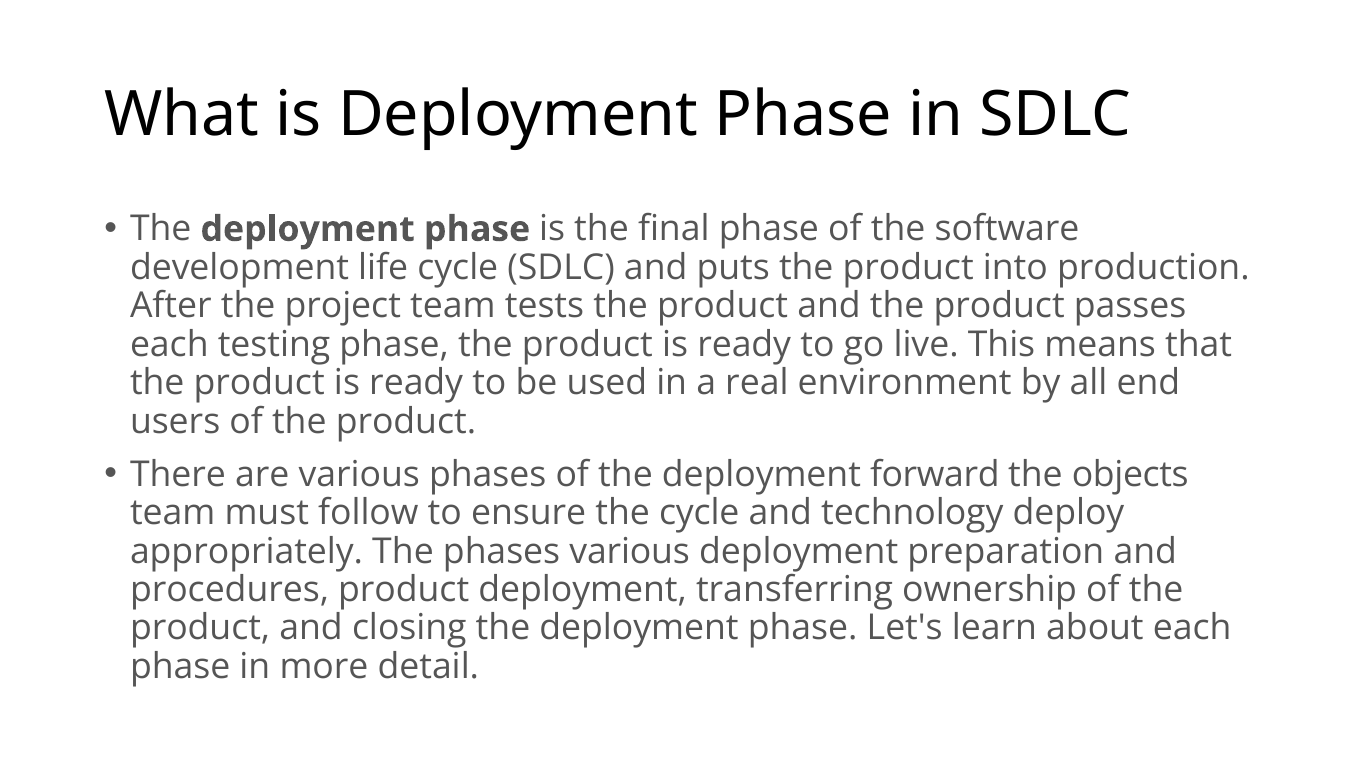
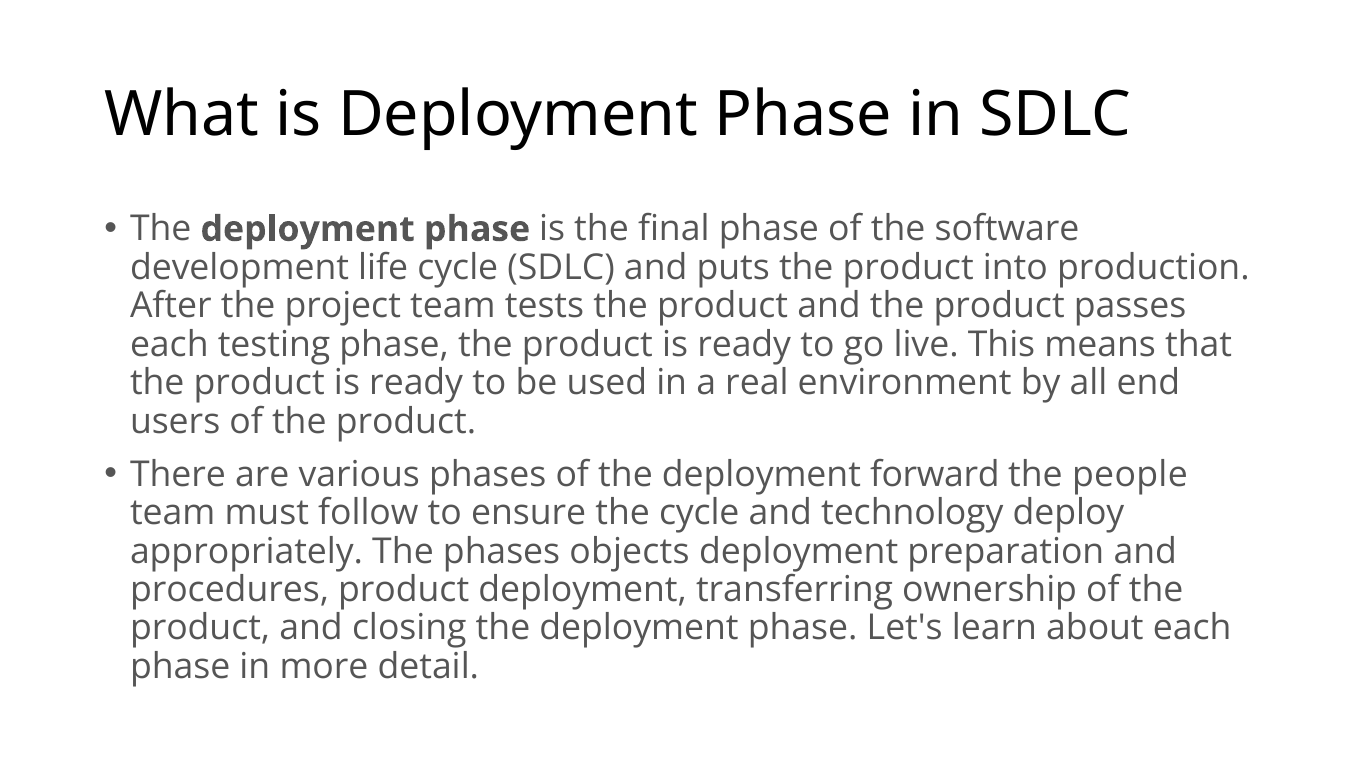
objects: objects -> people (1130, 474)
phases various: various -> objects (629, 551)
